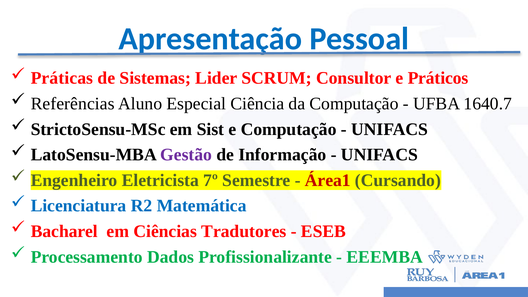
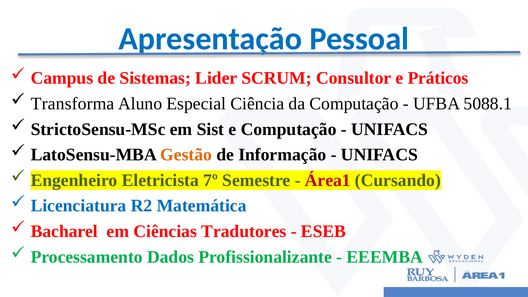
Práticas: Práticas -> Campus (62, 78)
Referências: Referências -> Transforma (73, 104)
1640.7: 1640.7 -> 5088.1 (488, 104)
Gestão colour: purple -> orange (186, 155)
